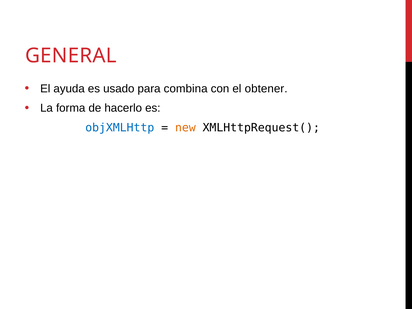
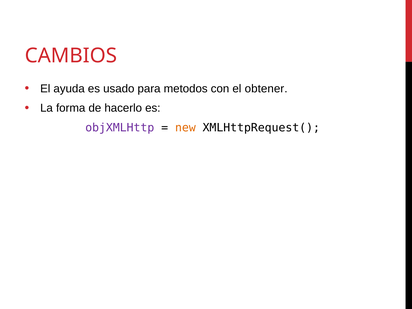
GENERAL: GENERAL -> CAMBIOS (71, 56)
combina: combina -> metodos (186, 89)
objXMLHttp colour: blue -> purple (120, 128)
